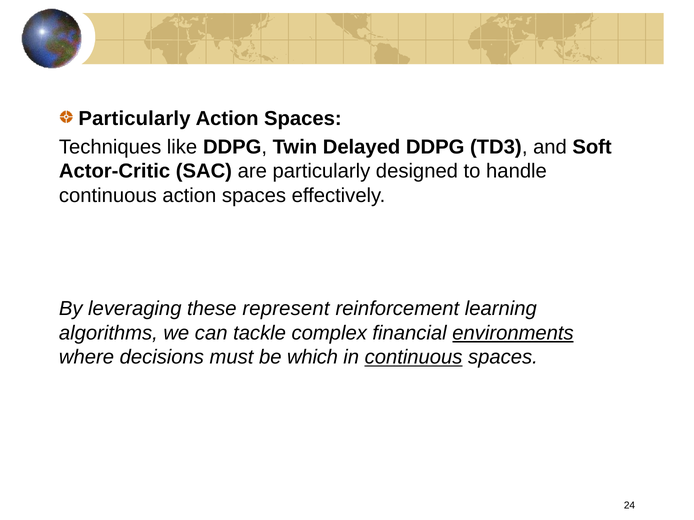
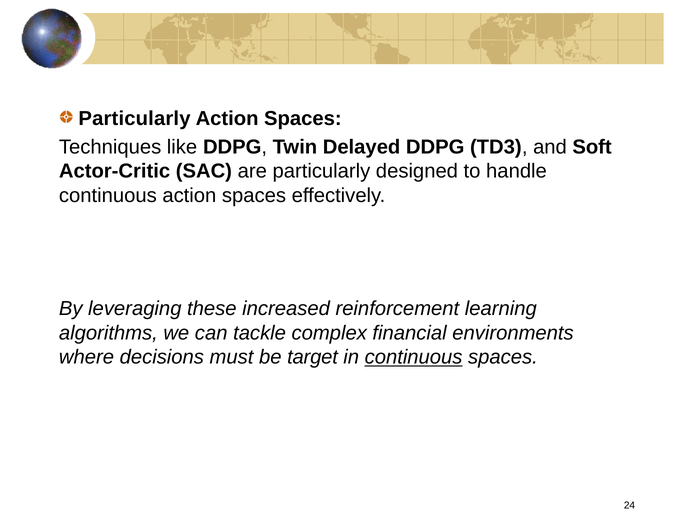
represent: represent -> increased (286, 309)
environments underline: present -> none (513, 333)
which: which -> target (313, 358)
